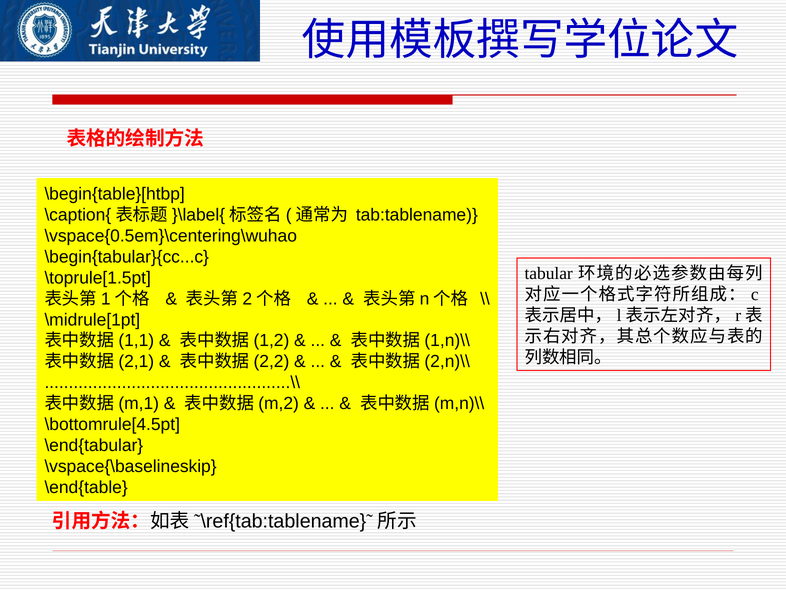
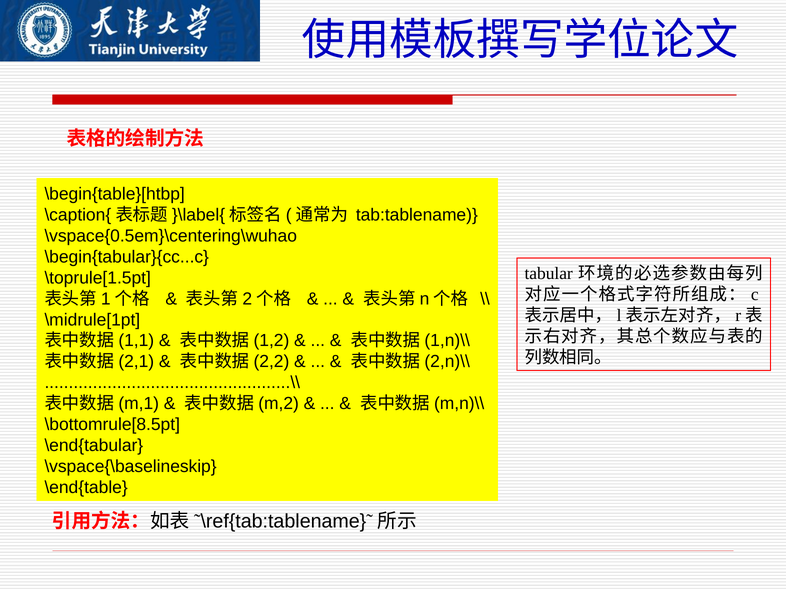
\bottomrule[4.5pt: \bottomrule[4.5pt -> \bottomrule[8.5pt (112, 424)
